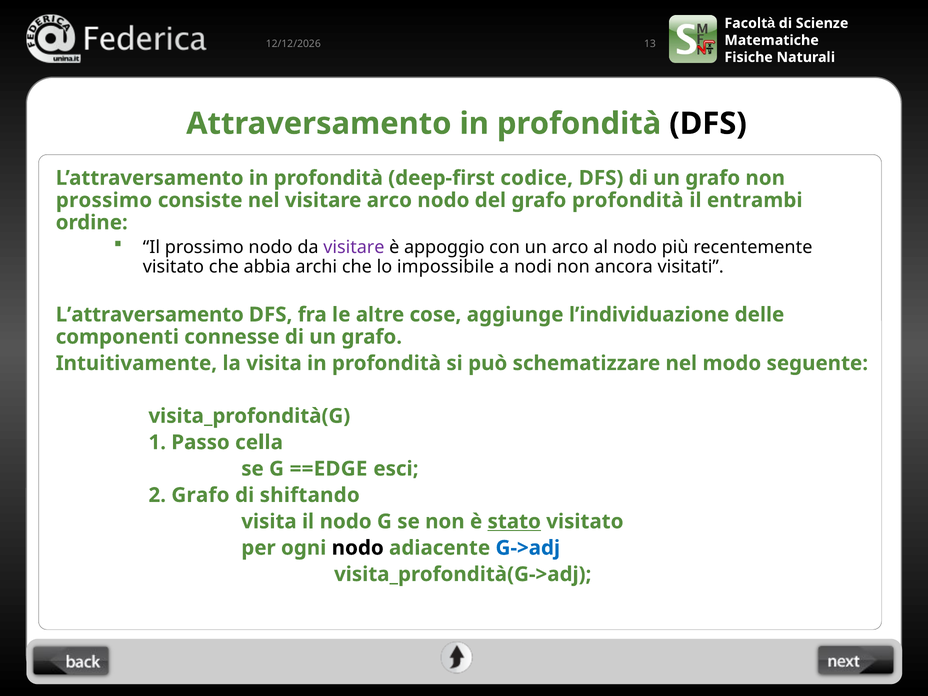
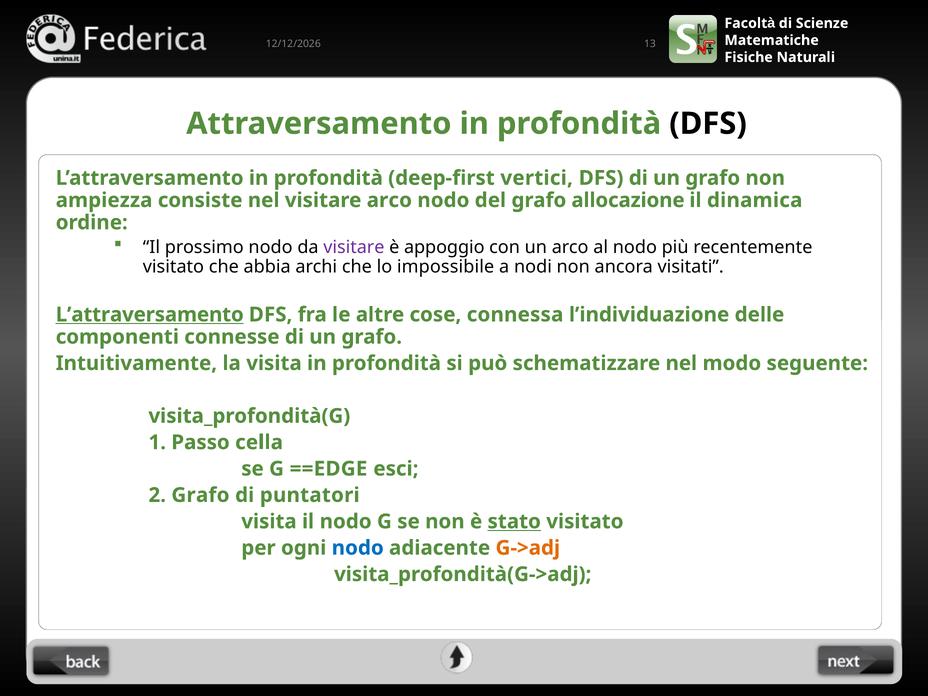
codice: codice -> vertici (537, 178)
prossimo: prossimo -> ampiezza (104, 200)
grafo profondità: profondità -> allocazione (628, 200)
entrambi: entrambi -> dinamica (755, 200)
L’attraversamento underline: none -> present (150, 315)
aggiunge: aggiunge -> connessa (515, 315)
shiftando: shiftando -> puntatori (310, 495)
nodo colour: black -> blue (358, 548)
G->adj colour: blue -> orange (528, 548)
